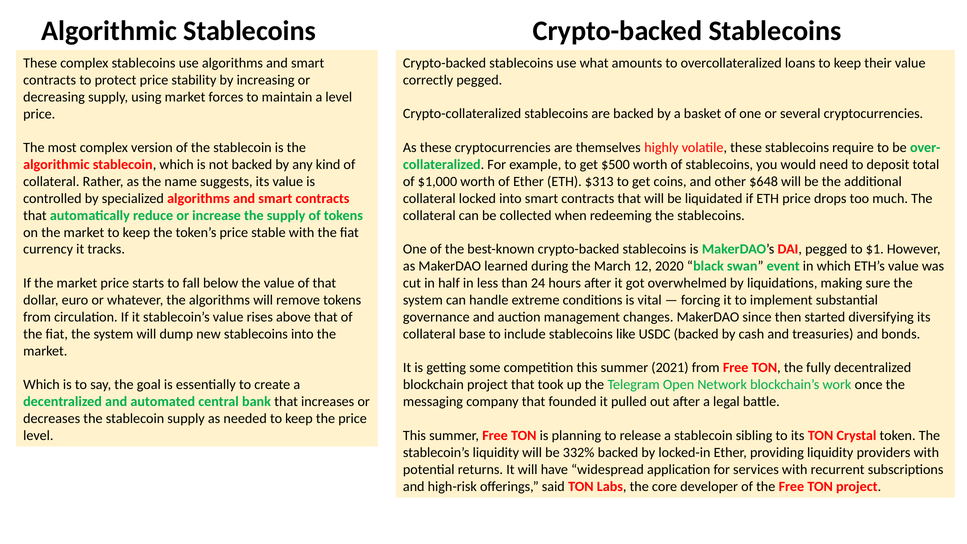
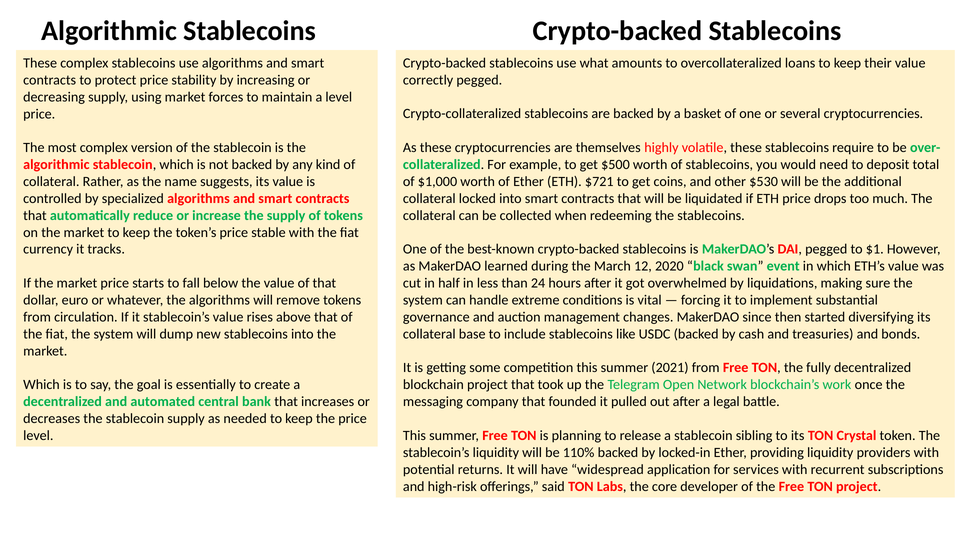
$313: $313 -> $721 (599, 182)
$648: $648 -> $530 (764, 182)
332%: 332% -> 110% (579, 452)
